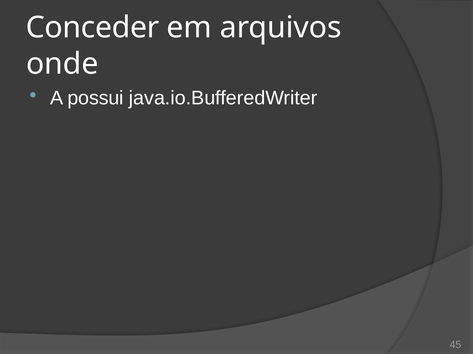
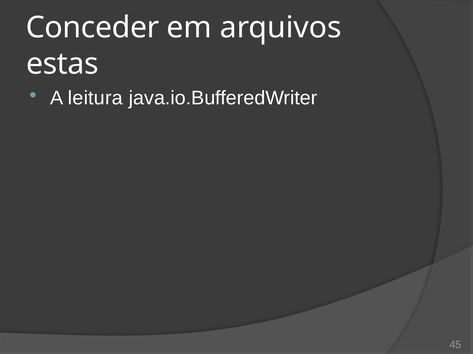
onde: onde -> estas (62, 64)
possui: possui -> leitura (95, 98)
